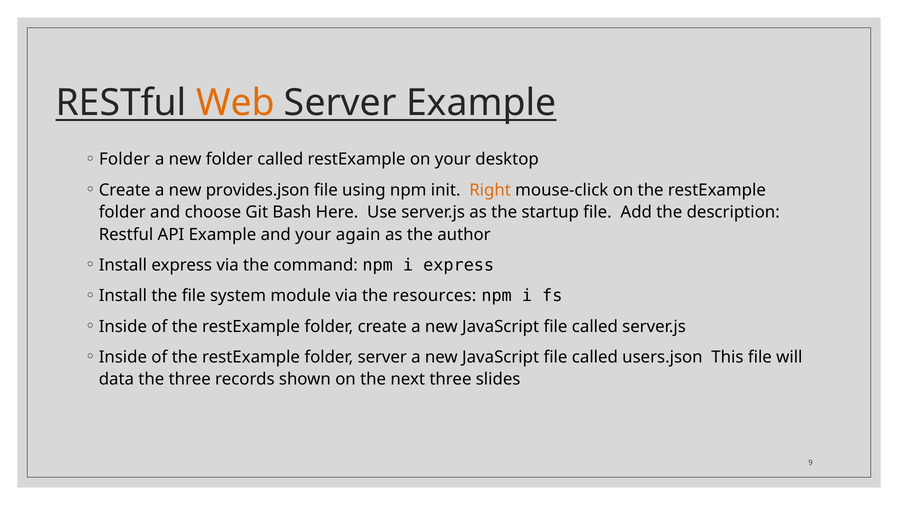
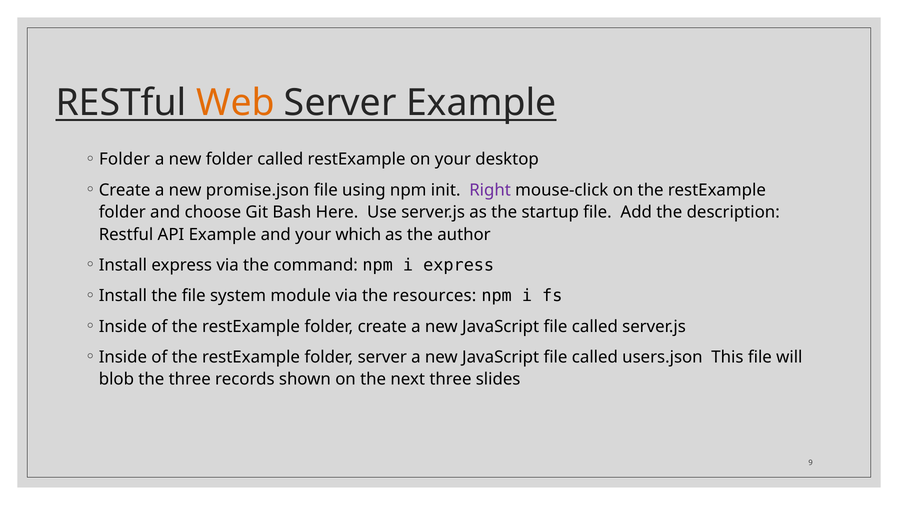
provides.json: provides.json -> promise.json (258, 190)
Right colour: orange -> purple (490, 190)
again: again -> which (358, 235)
data: data -> blob (116, 379)
